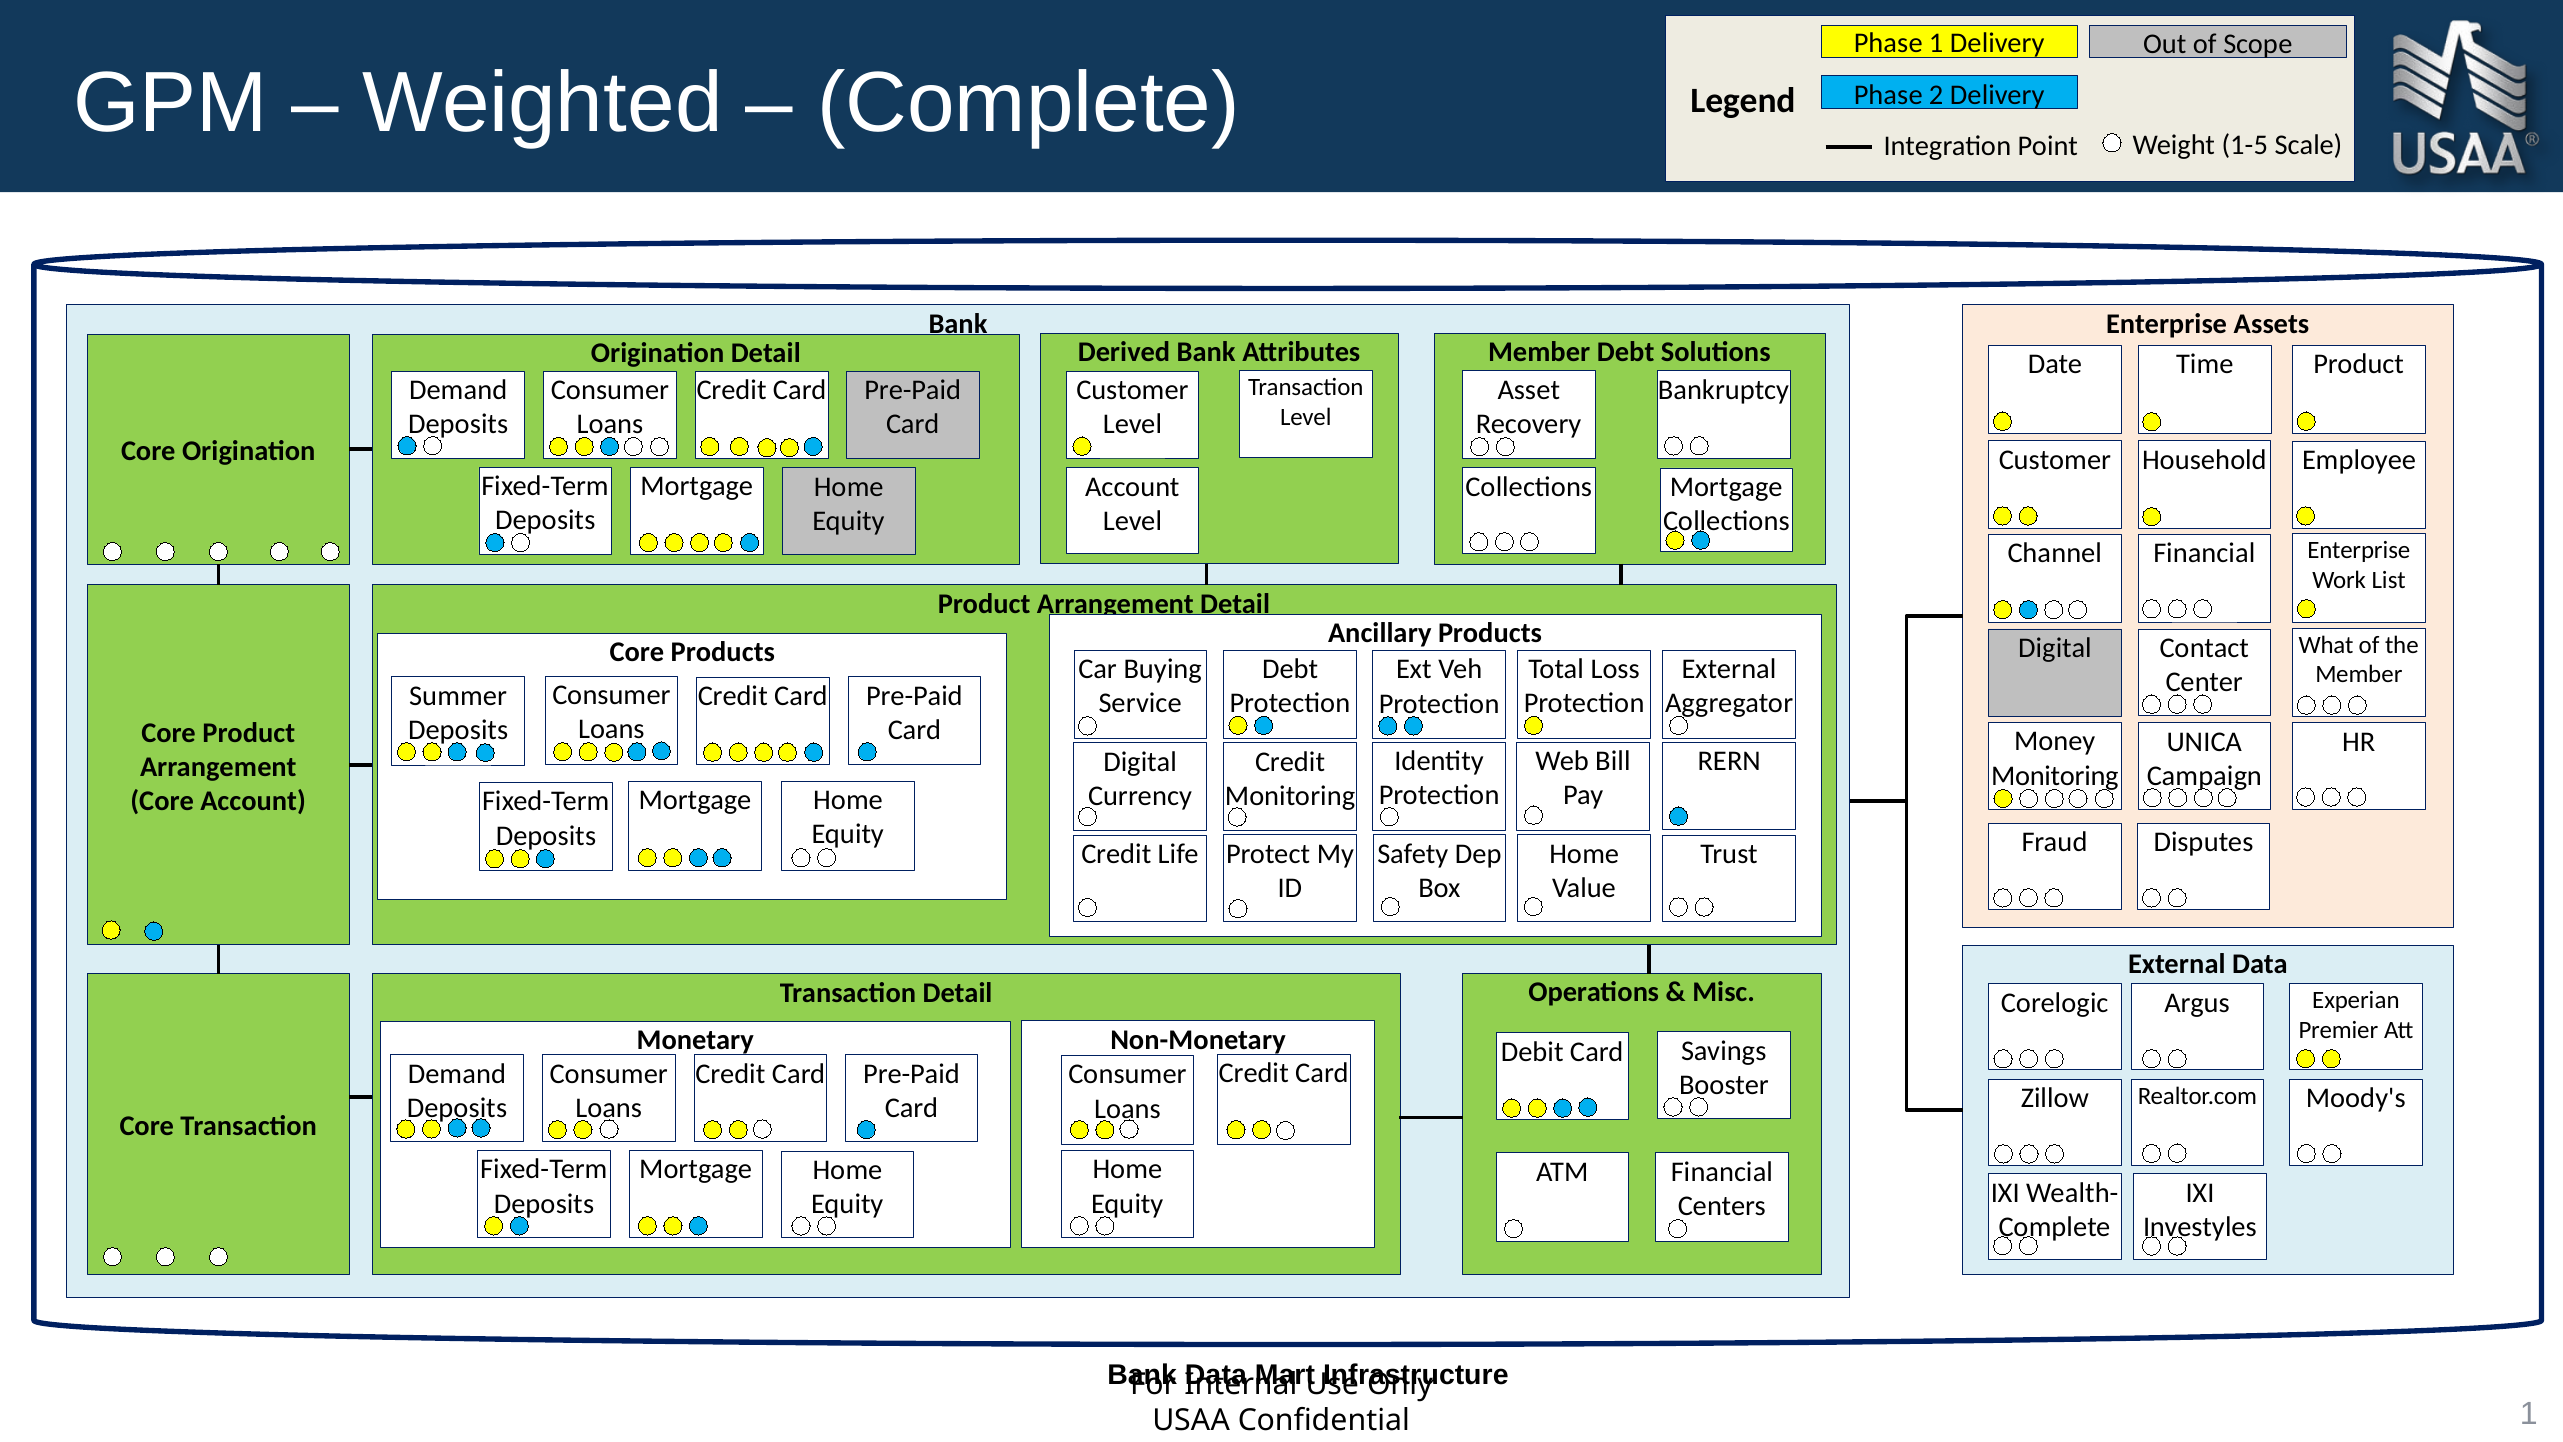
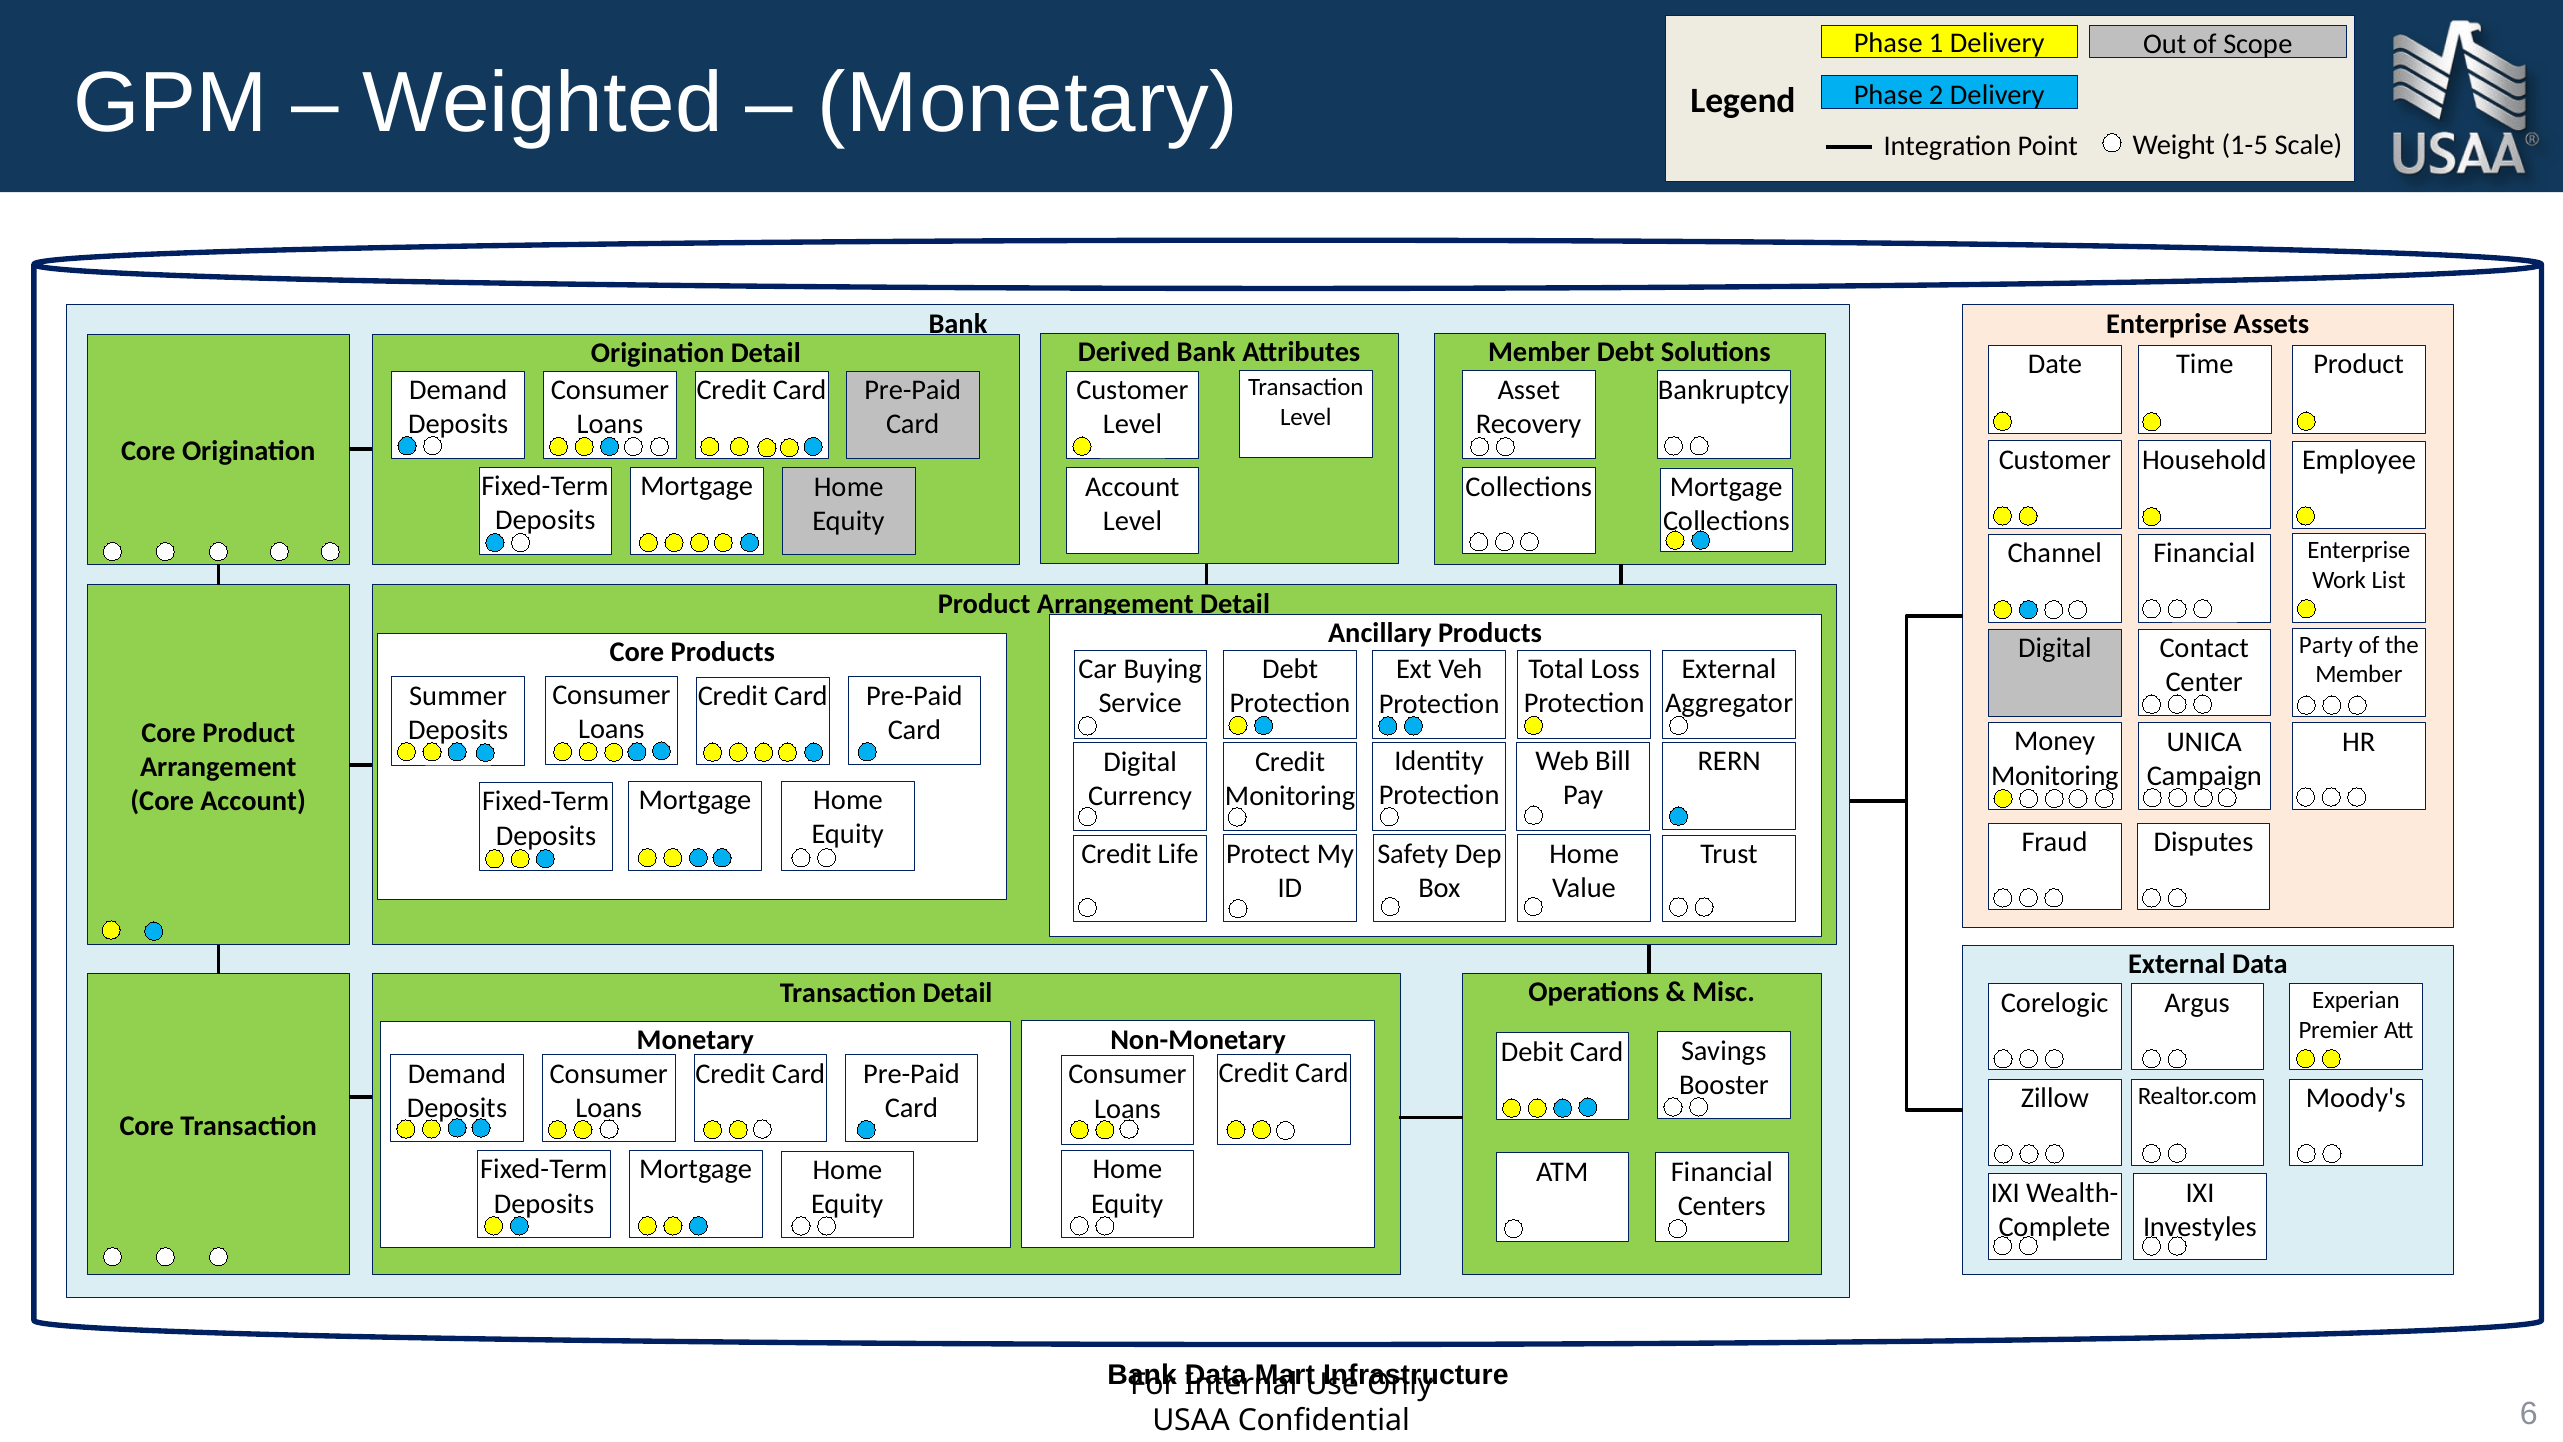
Complete: Complete -> Monetary (1028, 103)
What: What -> Party (2326, 645)
1: 1 -> 6 (2529, 1413)
